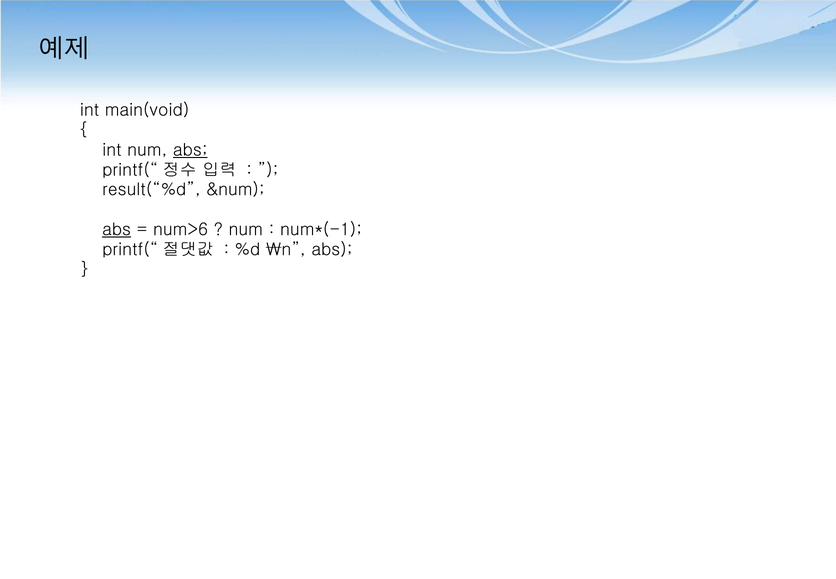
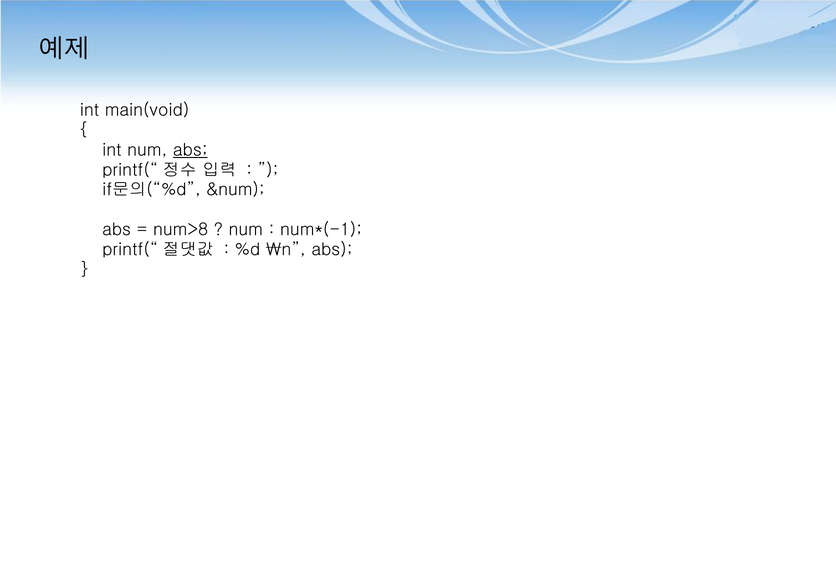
result(“%d: result(“%d -> if문의(“%d (151, 190)
abs underline: present -> none (117, 229)
num>6: num>6 -> num>8 (181, 229)
